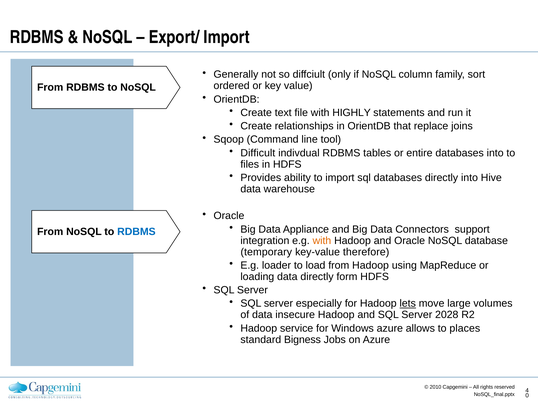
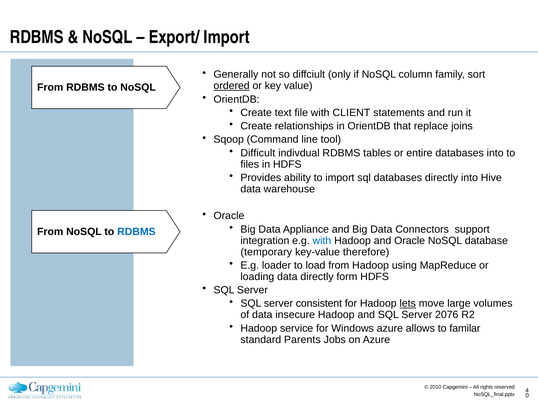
ordered underline: none -> present (232, 86)
HIGHLY: HIGHLY -> CLIENT (351, 113)
with colour: orange -> blue (322, 240)
especially: especially -> consistent (319, 303)
2028: 2028 -> 2076 (447, 314)
places: places -> familar (465, 328)
Bigness: Bigness -> Parents (302, 339)
